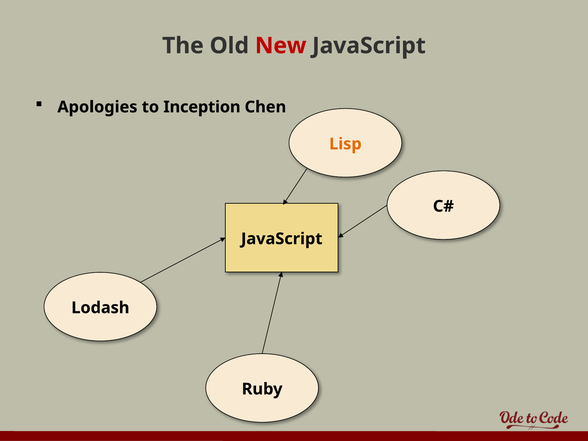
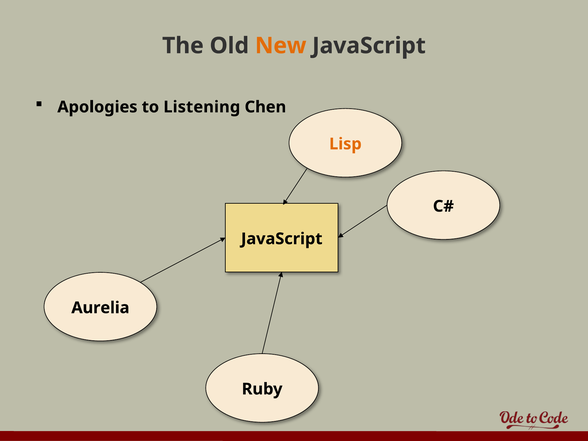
New colour: red -> orange (281, 46)
Inception: Inception -> Listening (202, 107)
Lodash: Lodash -> Aurelia (100, 308)
